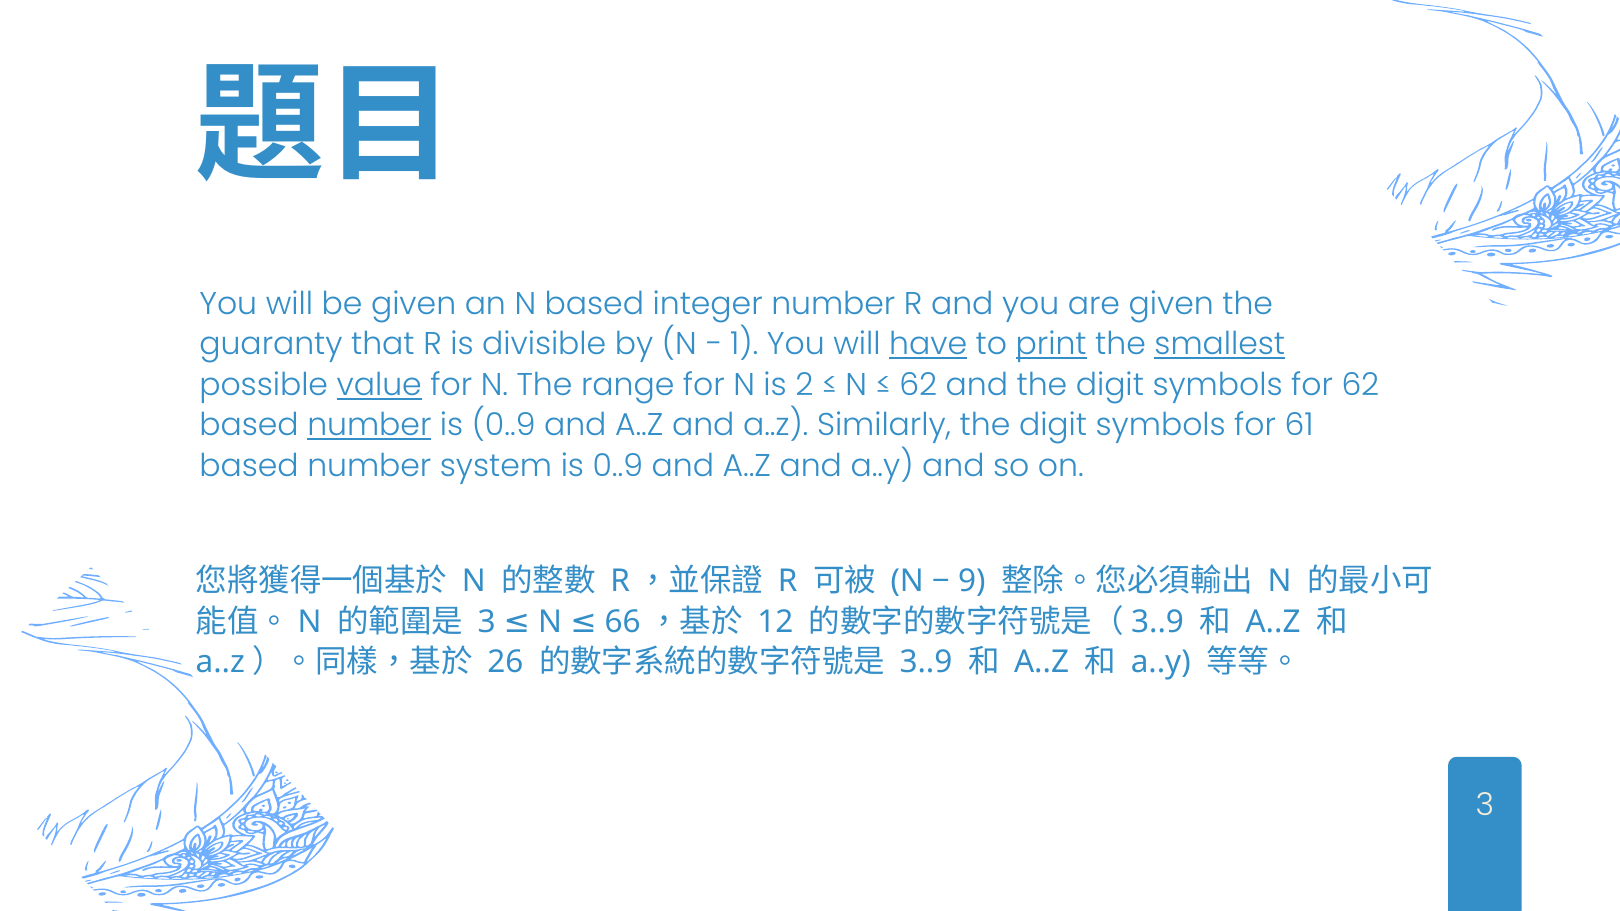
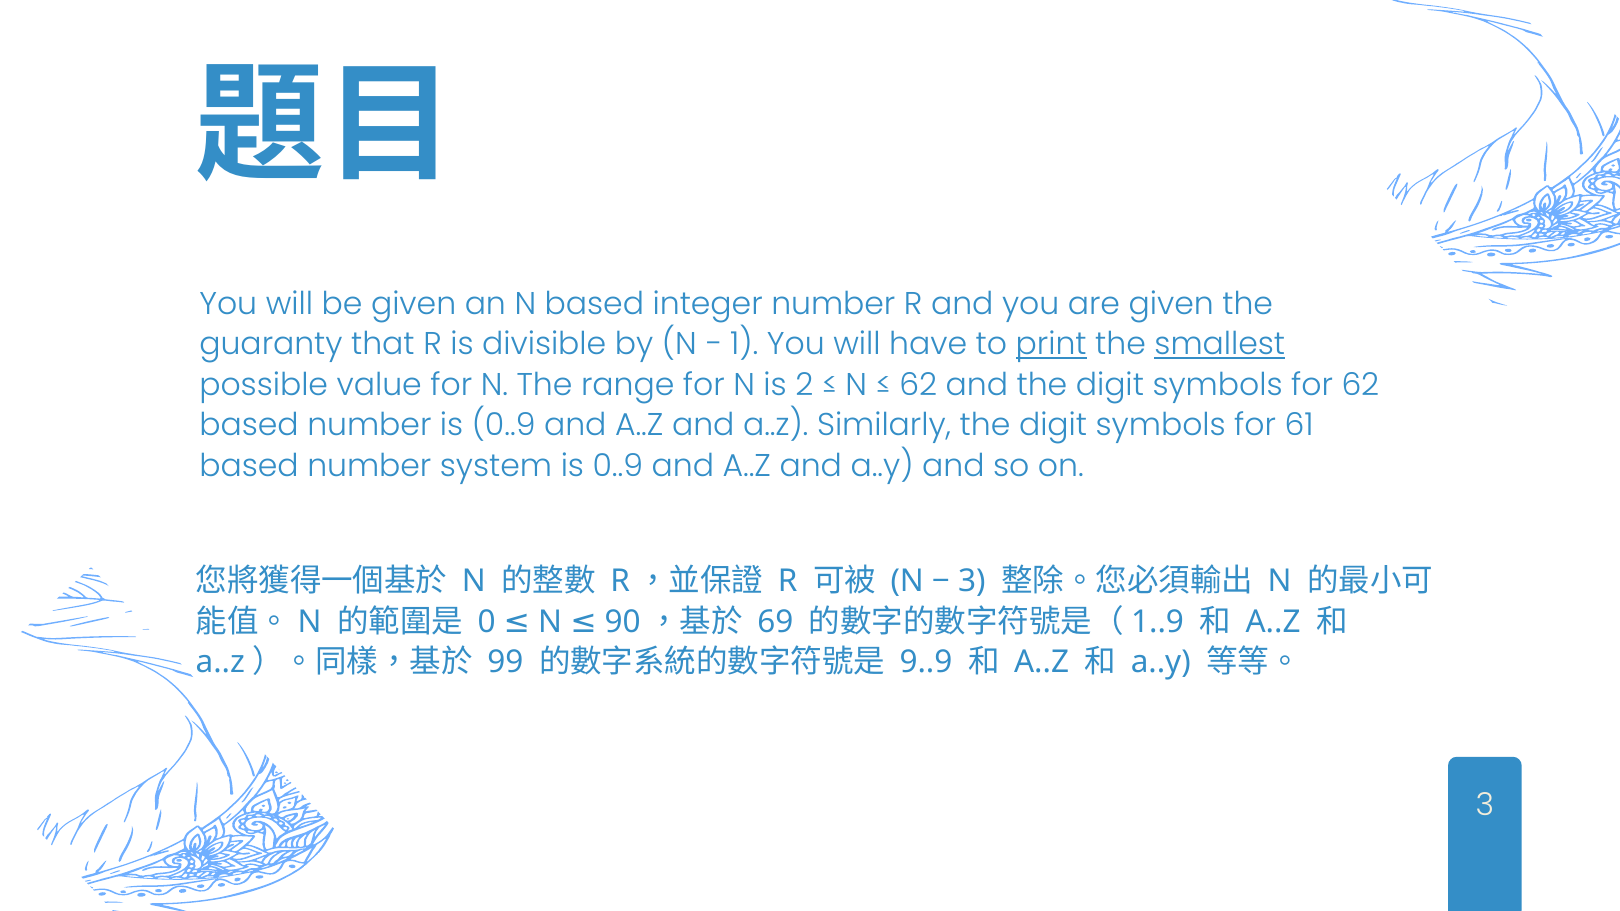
have underline: present -> none (928, 345)
value underline: present -> none (379, 385)
number underline: present -> none (369, 426)
9: 9 -> 3 (972, 581)
12: 12 -> 69 (775, 622)
3..9: 3..9 -> 1..9 (1158, 622)
3: 3 -> 0 (487, 622)
66: 66 -> 90 (623, 622)
26: 26 -> 99 (505, 662)
3..9: 3..9 -> 9..9 (926, 662)
